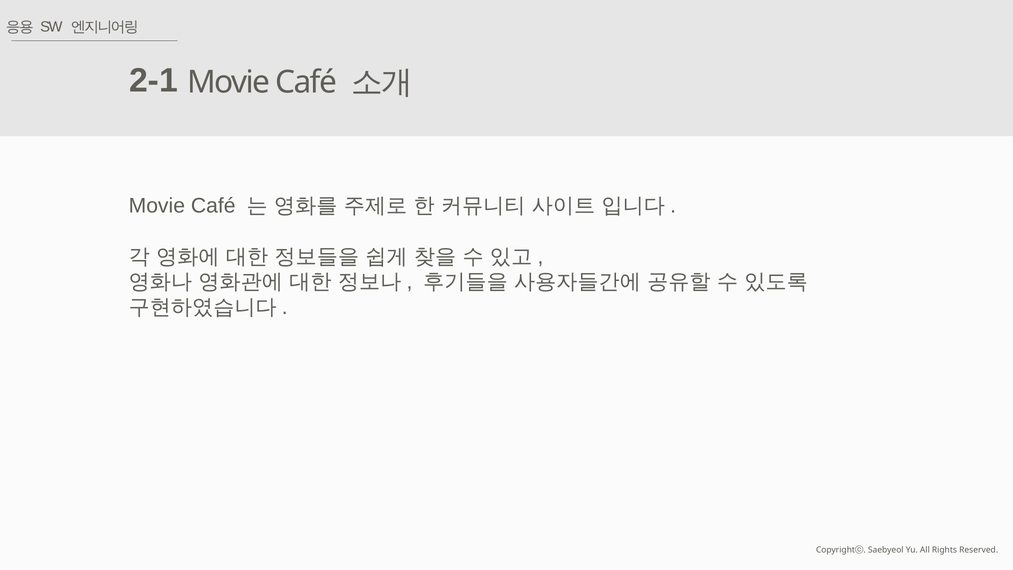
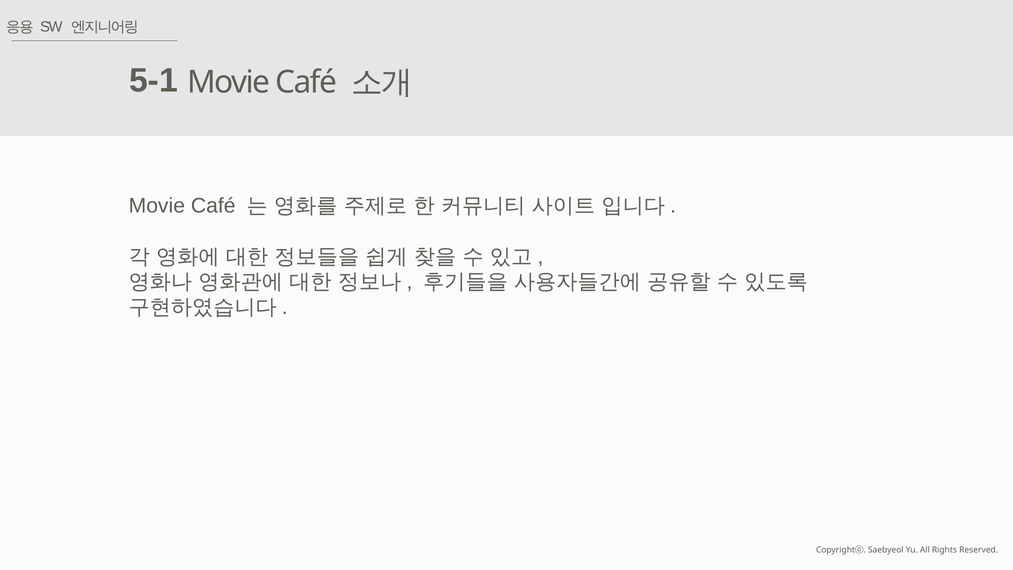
2-1: 2-1 -> 5-1 (154, 81)
